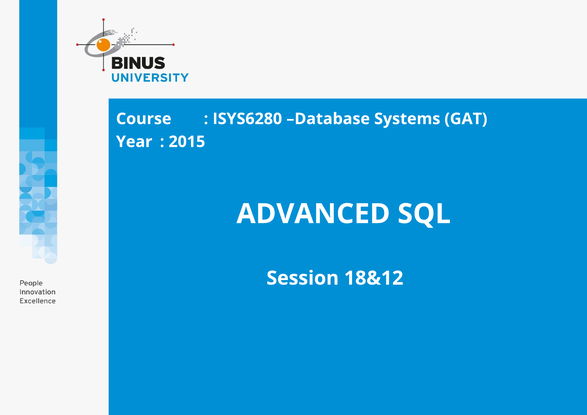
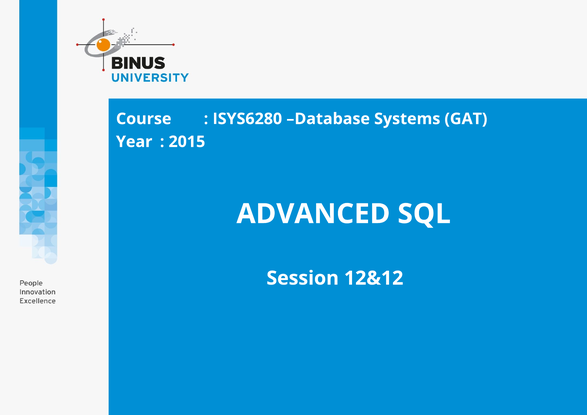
18&12: 18&12 -> 12&12 (374, 278)
